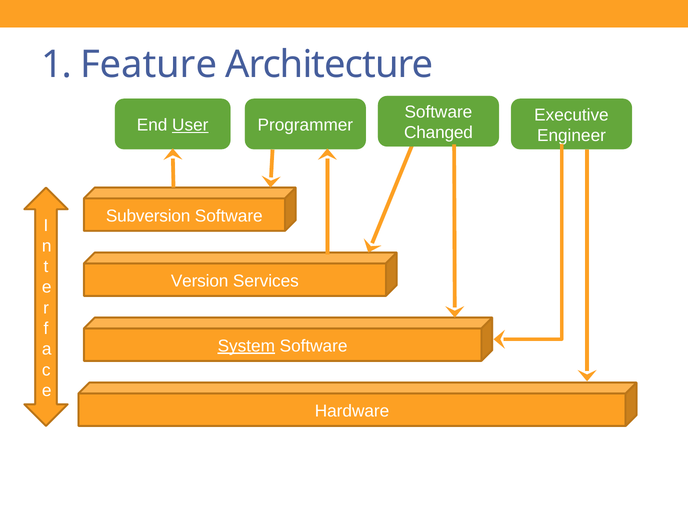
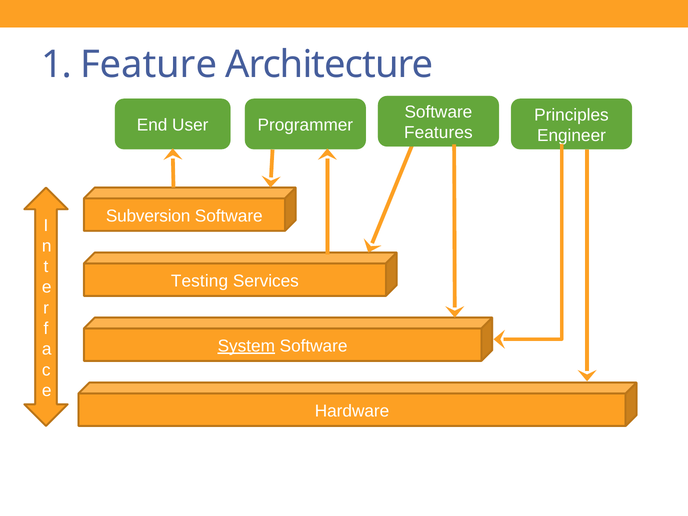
Executive: Executive -> Principles (571, 115)
User underline: present -> none (190, 125)
Changed: Changed -> Features (438, 133)
Version: Version -> Testing (200, 281)
